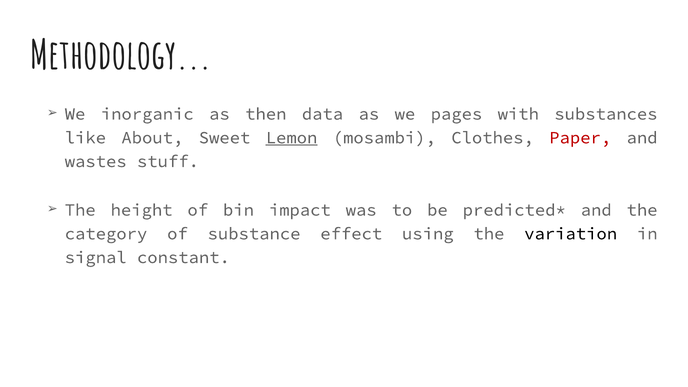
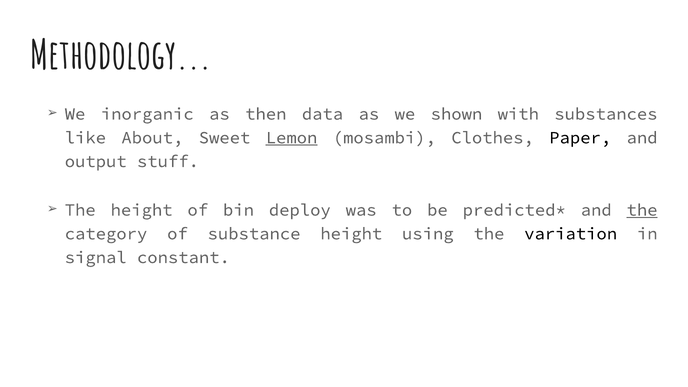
pages: pages -> shown (456, 114)
Paper colour: red -> black (580, 138)
wastes: wastes -> output (96, 161)
impact: impact -> deploy (300, 210)
the underline: none -> present (642, 210)
substance effect: effect -> height (351, 234)
